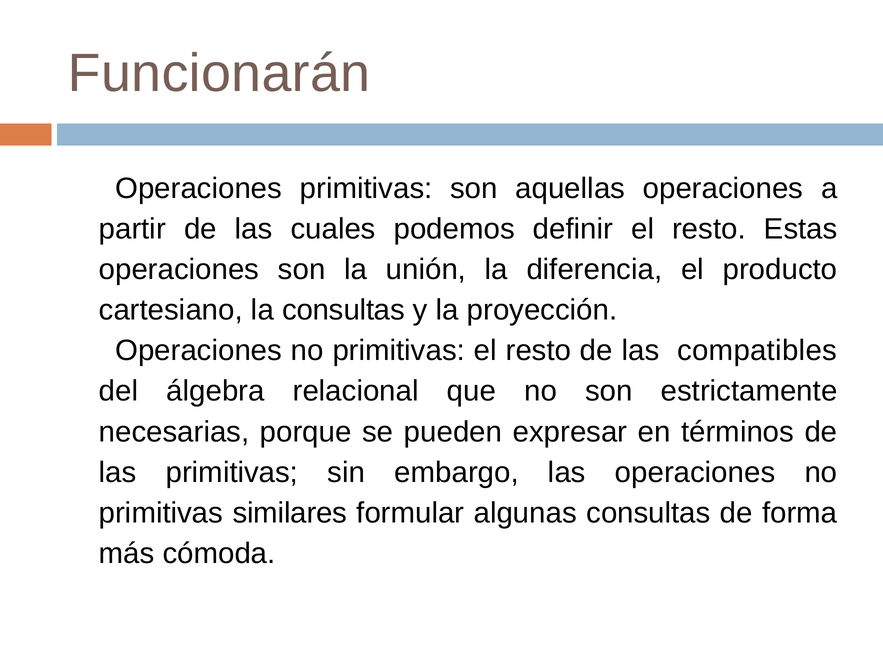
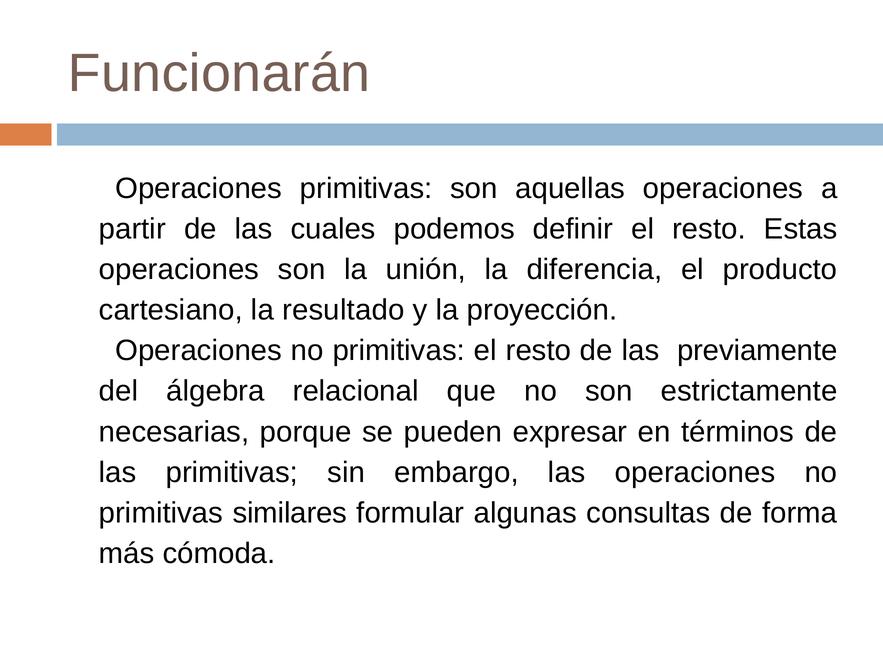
la consultas: consultas -> resultado (343, 310)
compatibles: compatibles -> previamente (757, 351)
